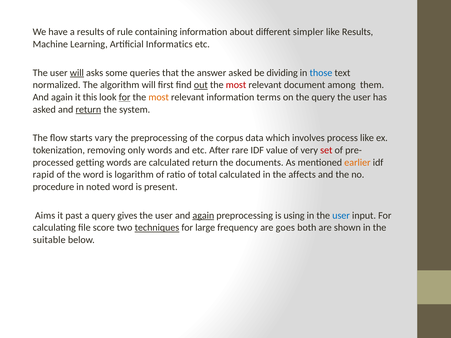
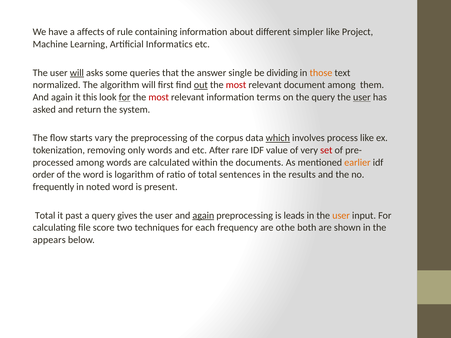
a results: results -> affects (91, 32)
like Results: Results -> Project (358, 32)
answer asked: asked -> single (240, 73)
those colour: blue -> orange (321, 73)
most colour: orange -> red (159, 97)
user underline: none -> present (362, 97)
return underline: present -> none (88, 110)
which underline: none -> present (278, 138)
getting: getting -> among (90, 163)
calculated return: return -> within (205, 163)
rapid: rapid -> order (44, 175)
total calculated: calculated -> sentences (240, 175)
affects: affects -> results (302, 175)
procedure: procedure -> frequently (53, 187)
Aims: Aims -> Total (45, 216)
using: using -> leads (294, 216)
user colour: blue -> orange (341, 216)
techniques underline: present -> none (157, 228)
large: large -> each (205, 228)
goes: goes -> othe (285, 228)
suitable: suitable -> appears (49, 240)
